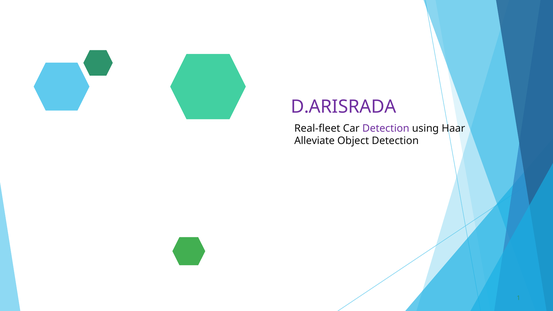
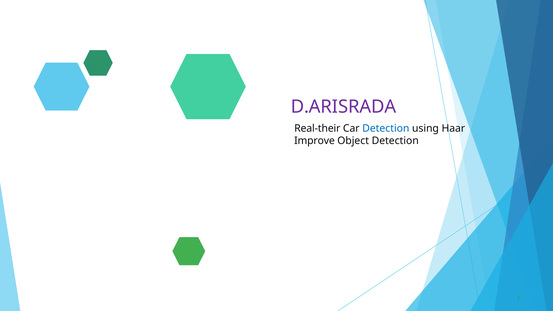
Real-fleet: Real-fleet -> Real-their (317, 128)
Detection colour: purple -> blue (386, 128)
Alleviate: Alleviate -> Improve (314, 141)
